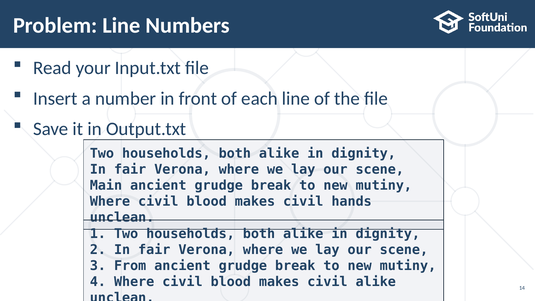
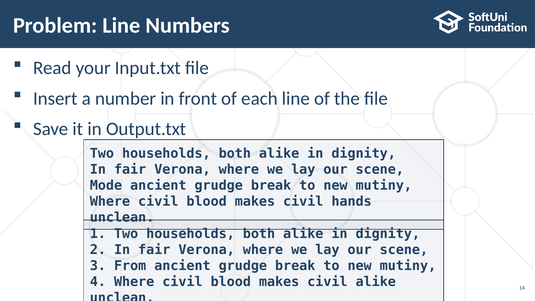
Main: Main -> Mode (106, 185)
